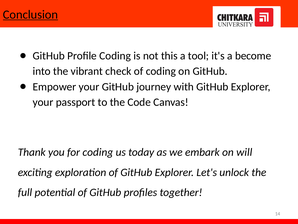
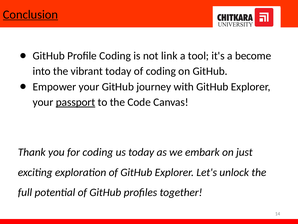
this: this -> link (169, 56)
vibrant check: check -> today (118, 71)
passport underline: none -> present (76, 102)
will: will -> just (244, 152)
